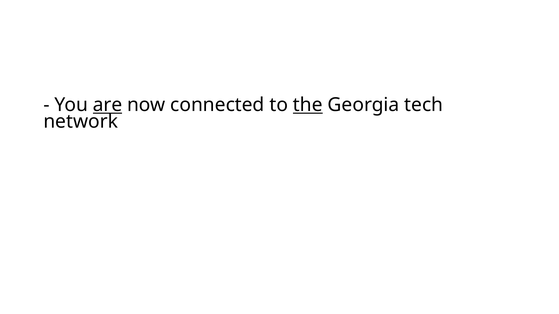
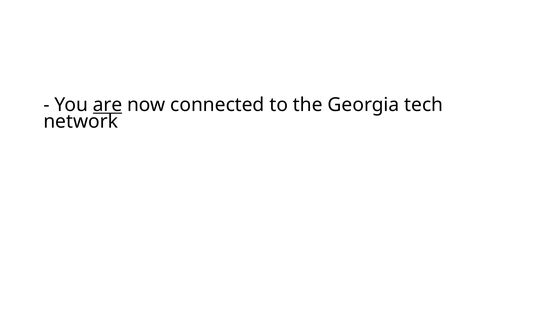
the underline: present -> none (308, 105)
